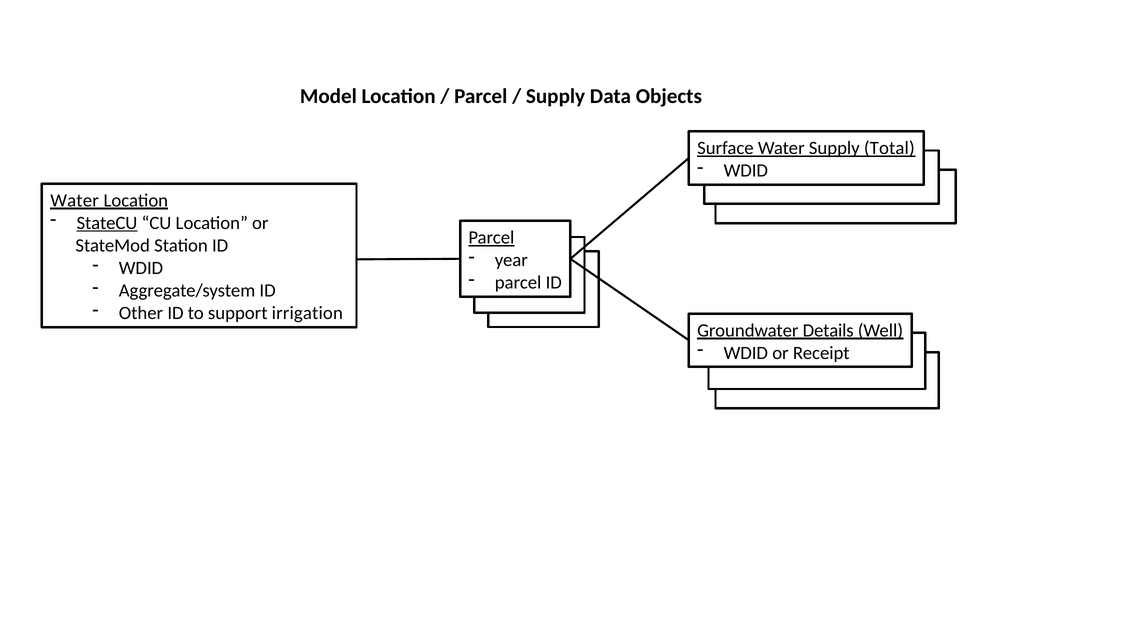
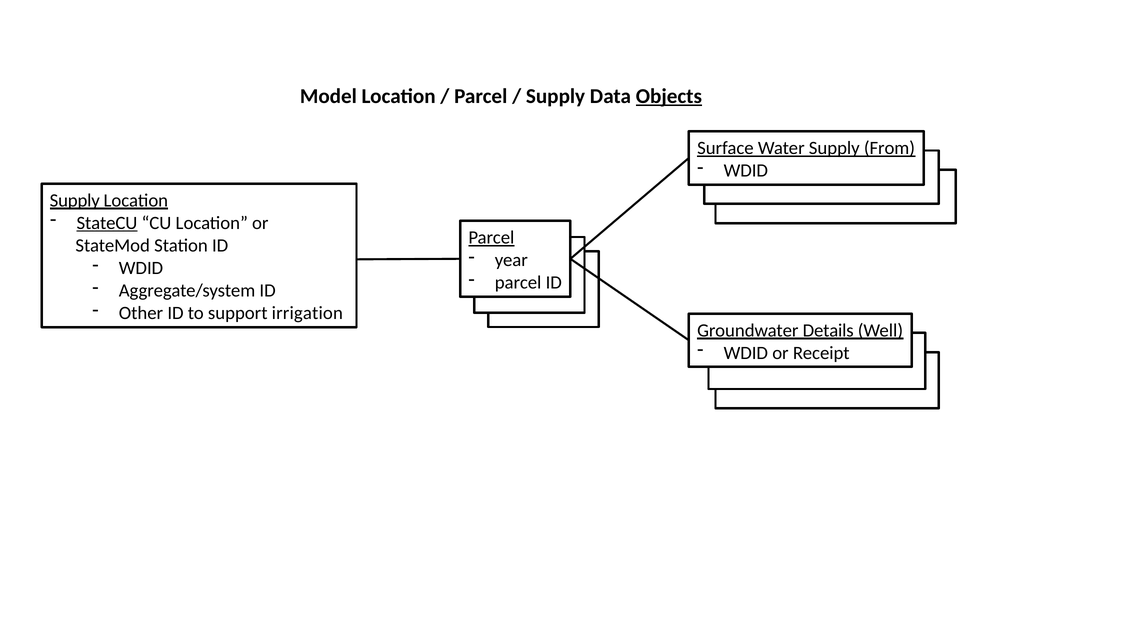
Objects underline: none -> present (669, 96)
Total: Total -> From (889, 148)
Water: Water -> Supply (75, 201)
